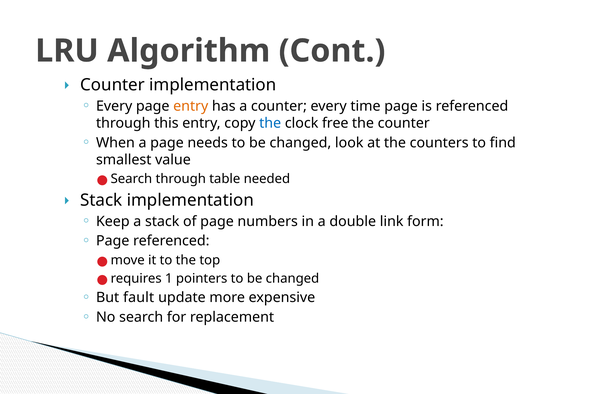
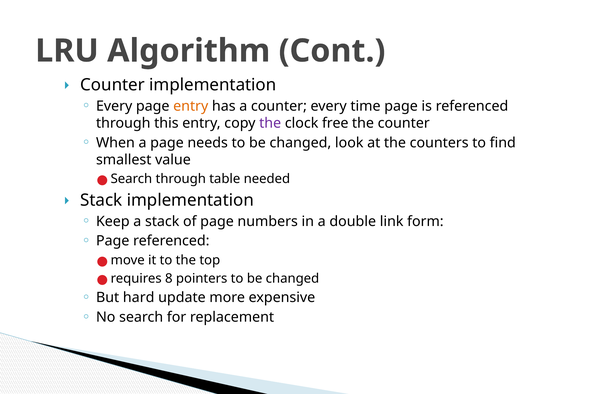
the colour: blue -> purple (270, 123)
1: 1 -> 8 (169, 279)
fault: fault -> hard (139, 298)
